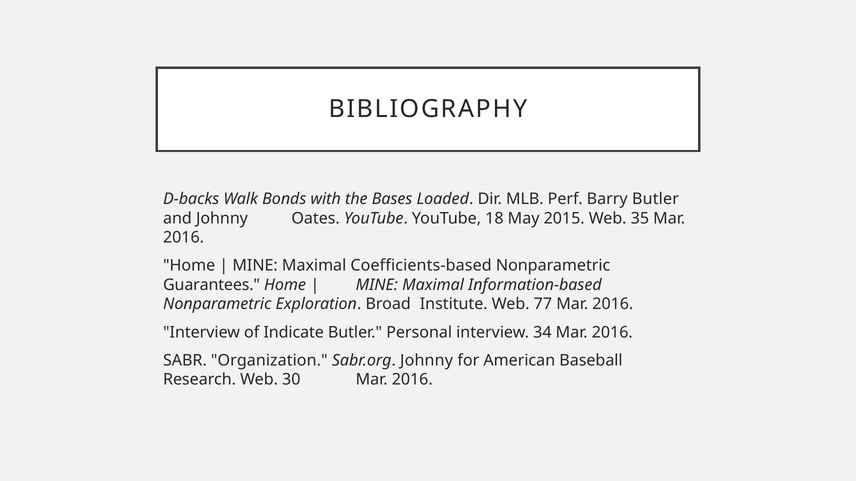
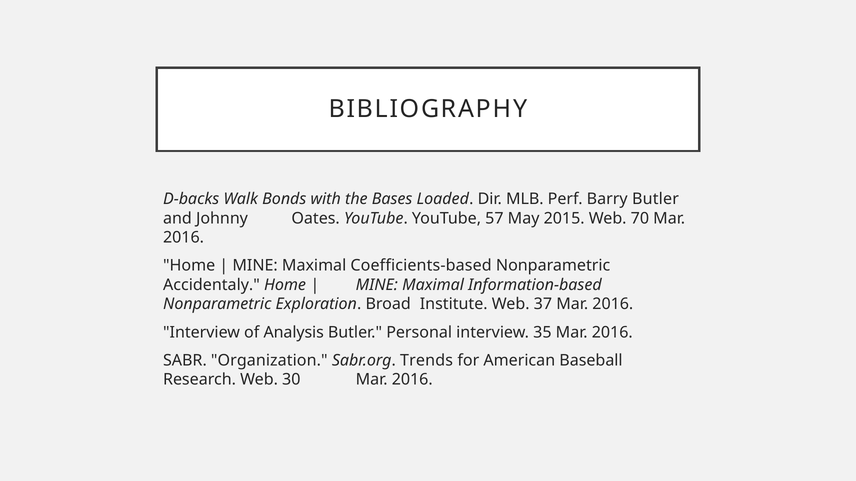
18: 18 -> 57 (494, 218)
35: 35 -> 70 (640, 218)
Guarantees: Guarantees -> Accidentaly (211, 285)
77: 77 -> 37 (543, 304)
Indicate: Indicate -> Analysis (294, 333)
34: 34 -> 35 (542, 333)
Sabr.org Johnny: Johnny -> Trends (427, 361)
